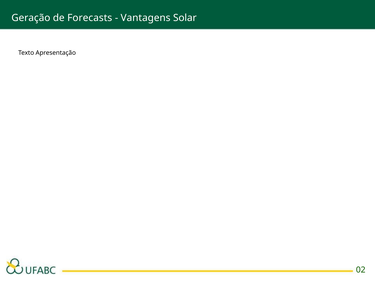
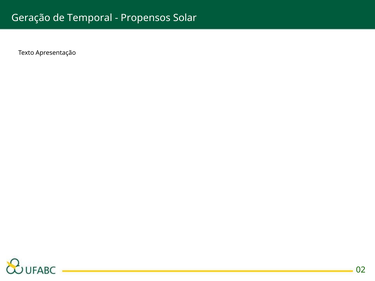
Forecasts: Forecasts -> Temporal (90, 18)
Vantagens: Vantagens -> Propensos (146, 18)
